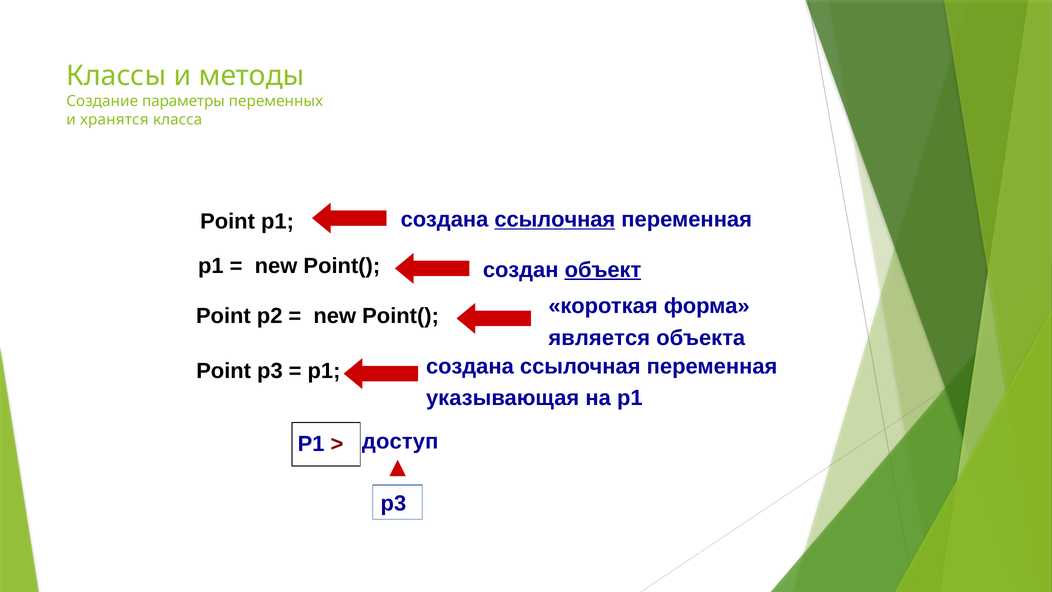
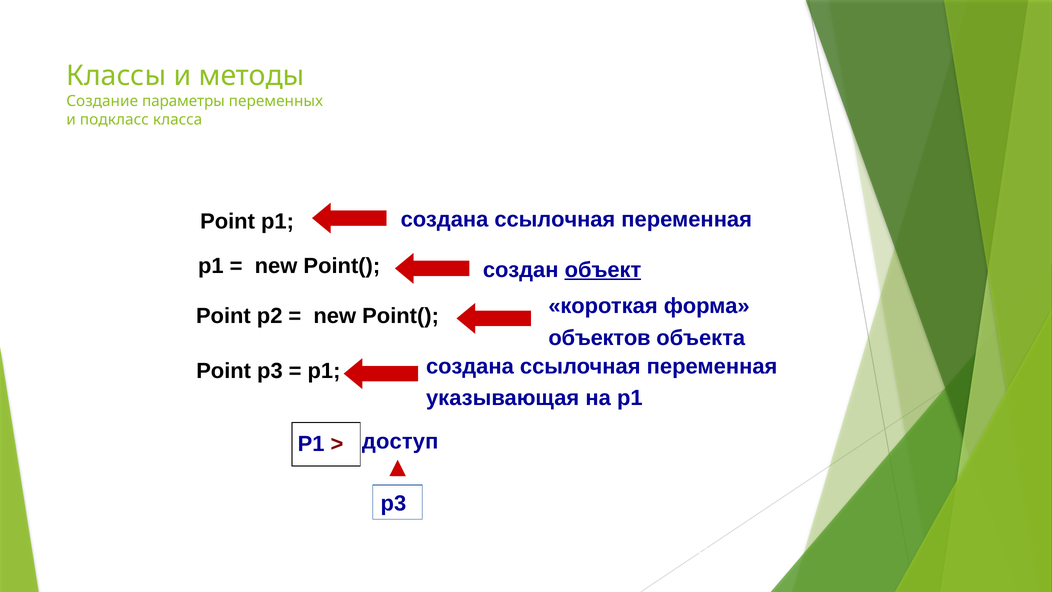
хранятся: хранятся -> подкласс (114, 119)
ссылочная underline: present -> none (555, 219)
является: является -> объектов (599, 338)
